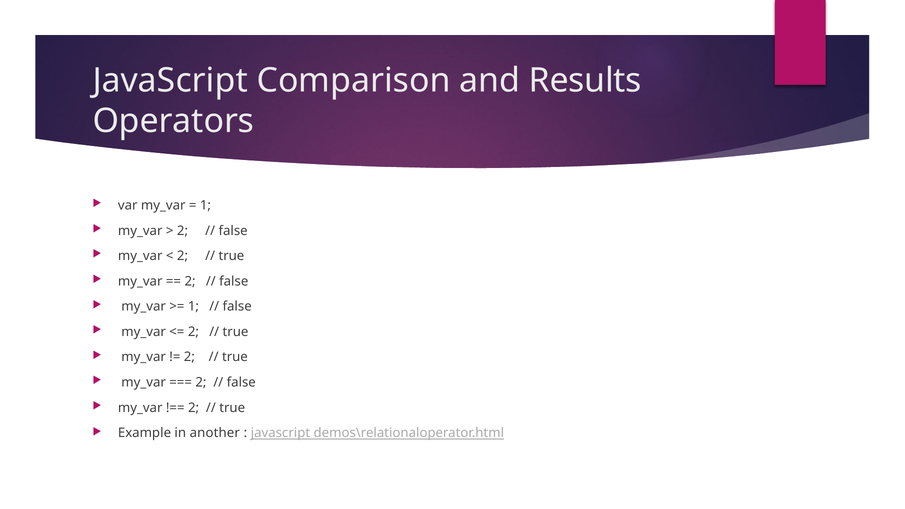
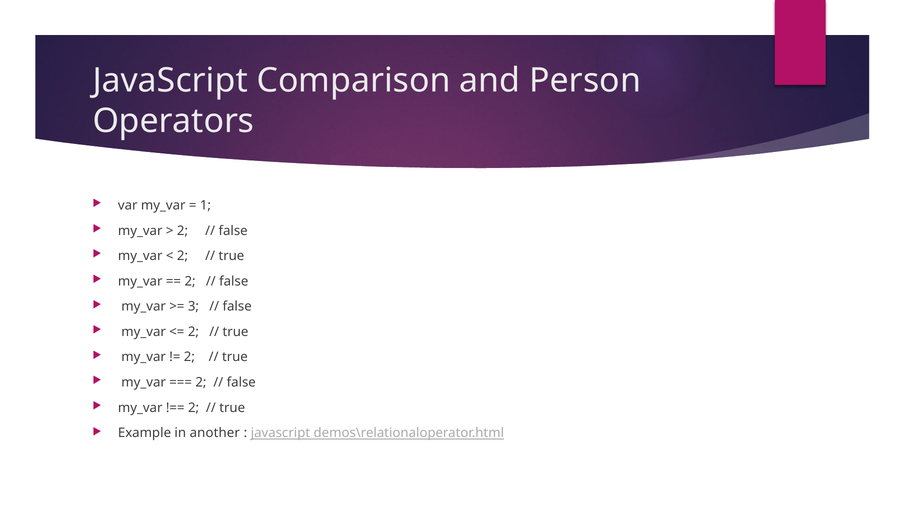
Results: Results -> Person (585, 81)
1: 1 -> 3 (193, 307)
